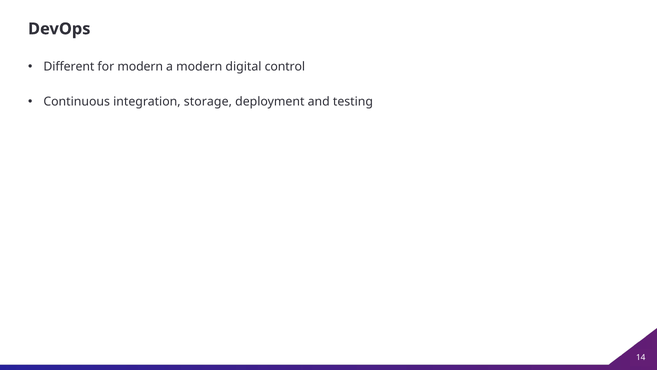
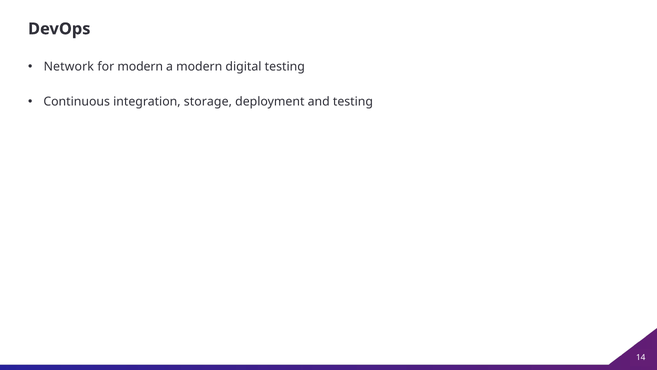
Different: Different -> Network (69, 67)
digital control: control -> testing (285, 67)
